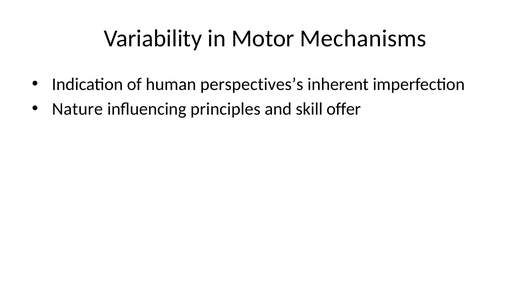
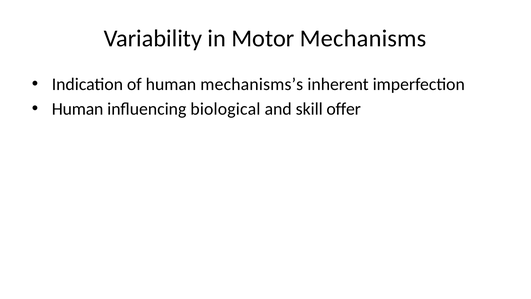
perspectives’s: perspectives’s -> mechanisms’s (252, 84)
Nature: Nature -> Human (78, 109)
principles: principles -> biological (225, 109)
